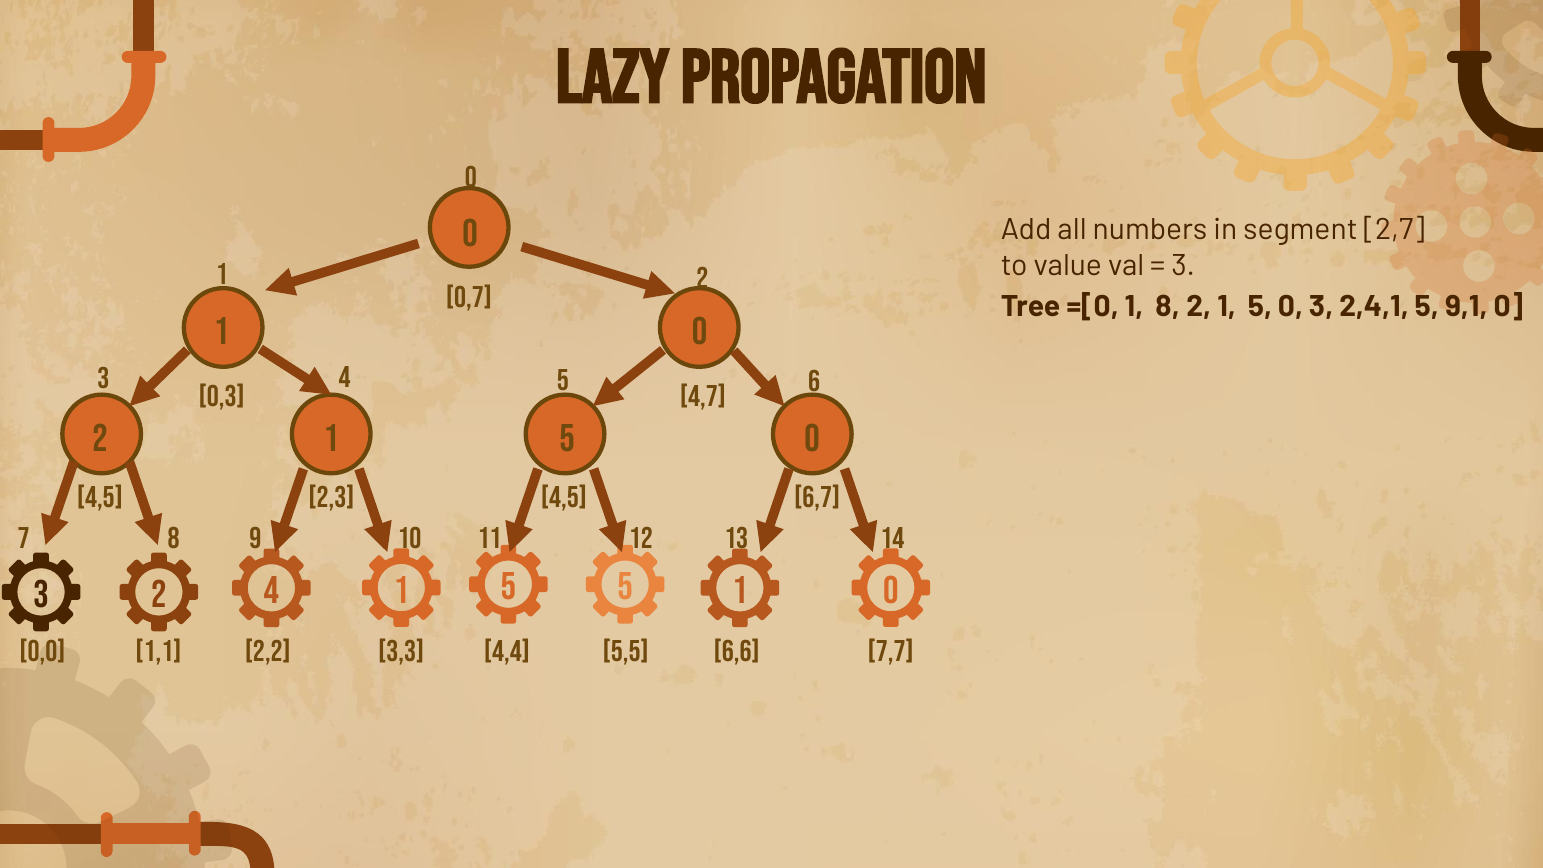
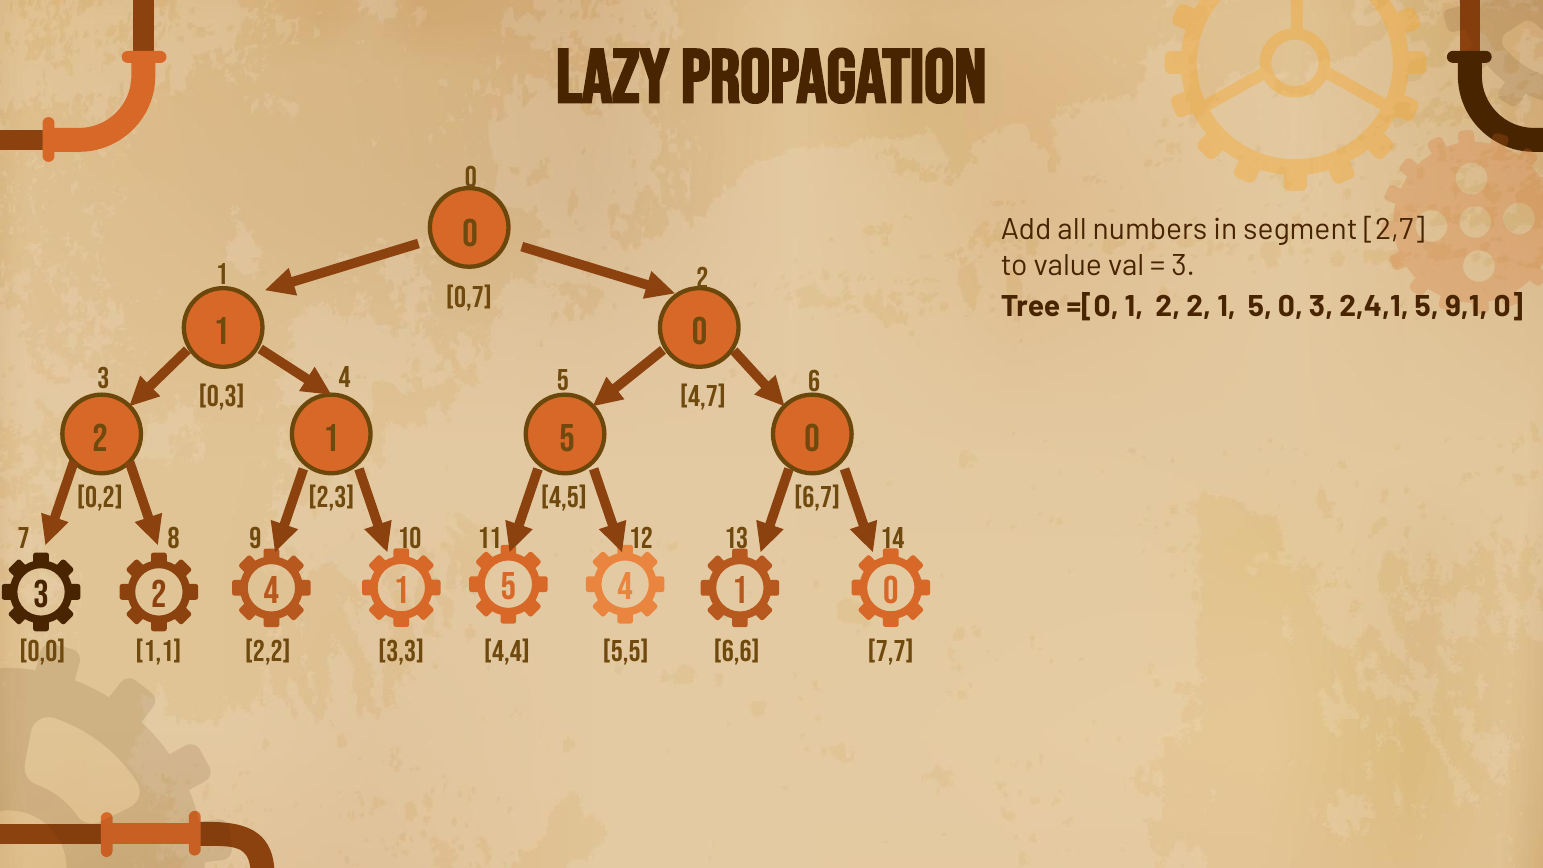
=[0 1 8: 8 -> 2 (1168, 307)
4,5: 4,5 -> 0,2 (100, 497)
4 1 5: 5 -> 4 (625, 587)
